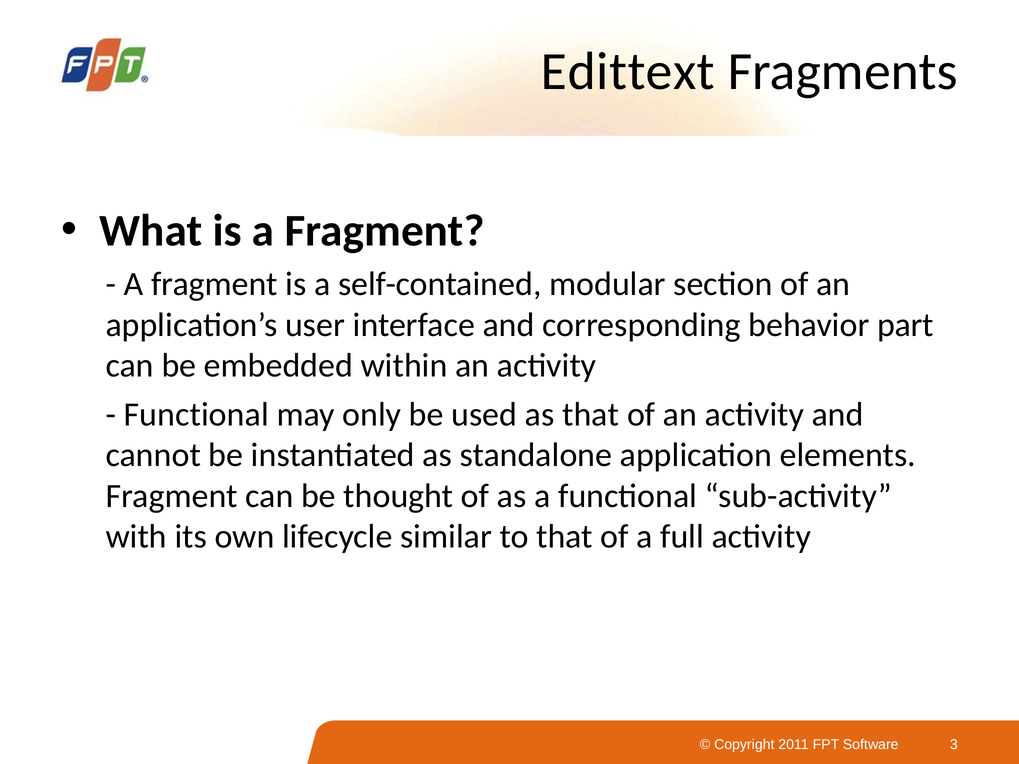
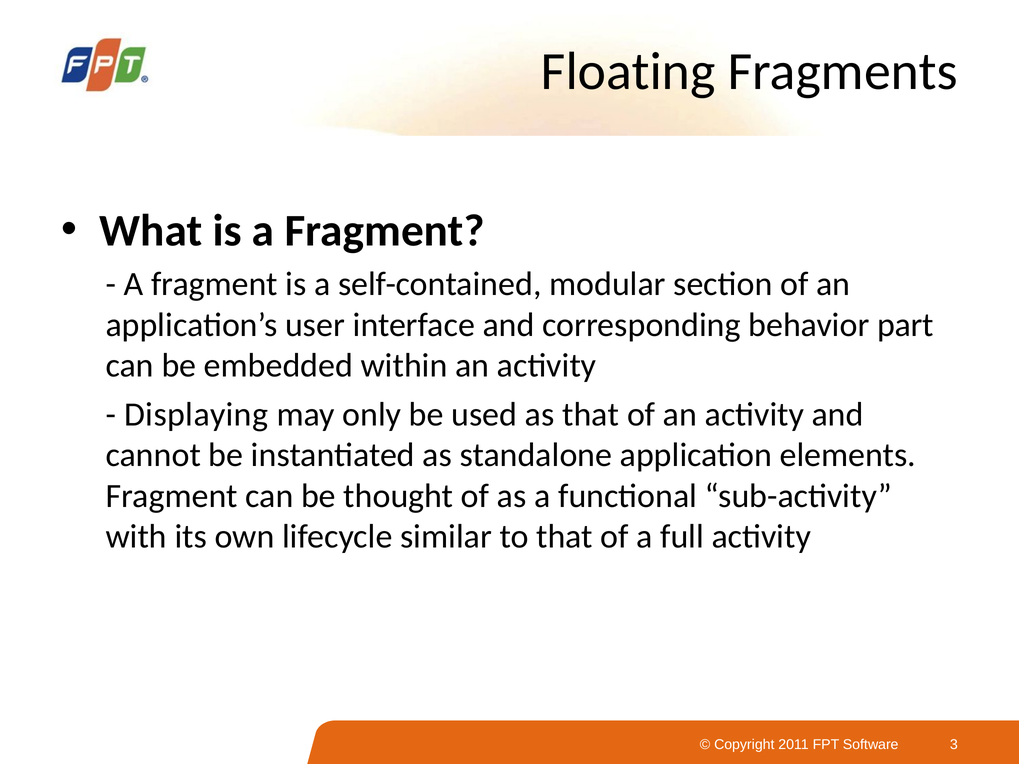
Edittext: Edittext -> Floating (628, 72)
Functional: Functional -> Displaying (196, 415)
